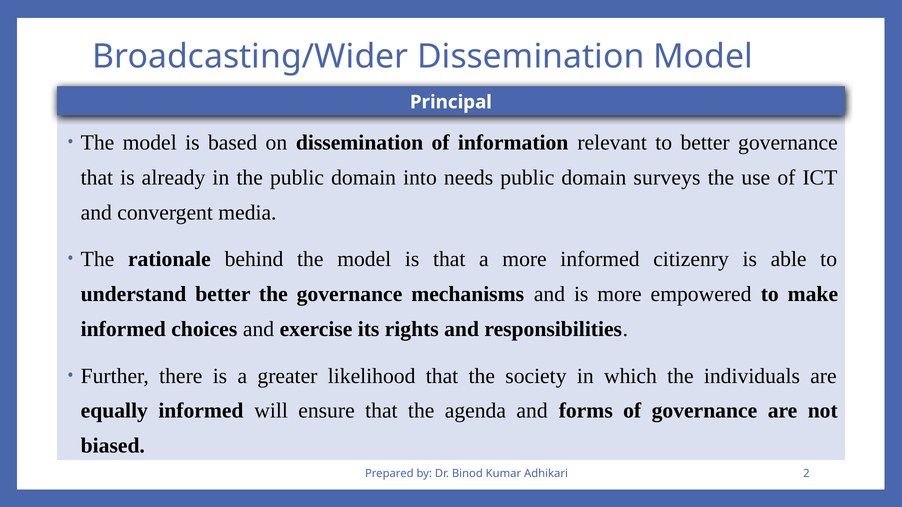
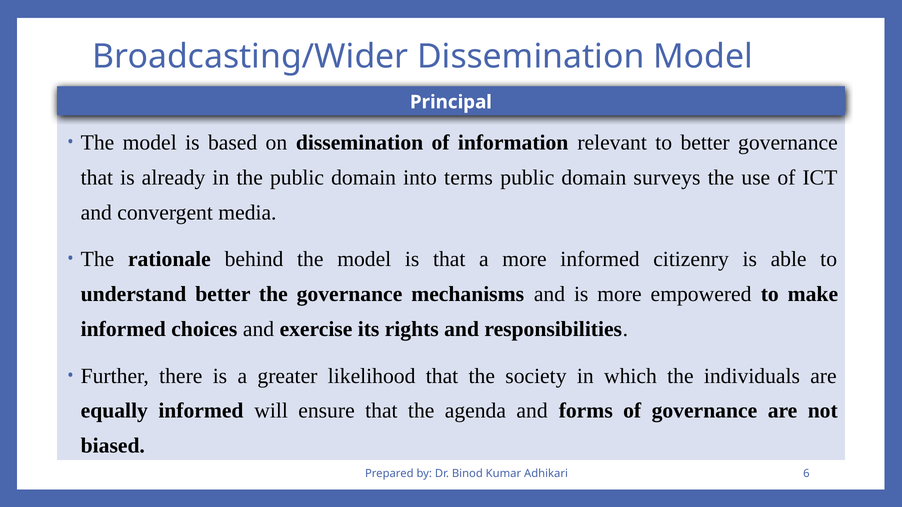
needs: needs -> terms (468, 178)
2: 2 -> 6 (806, 474)
